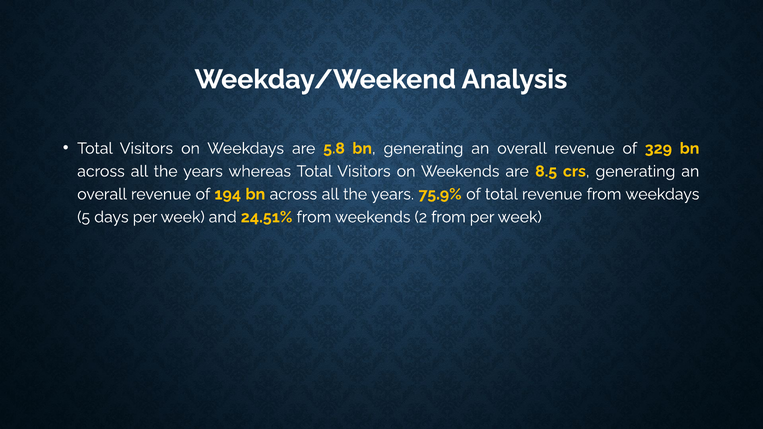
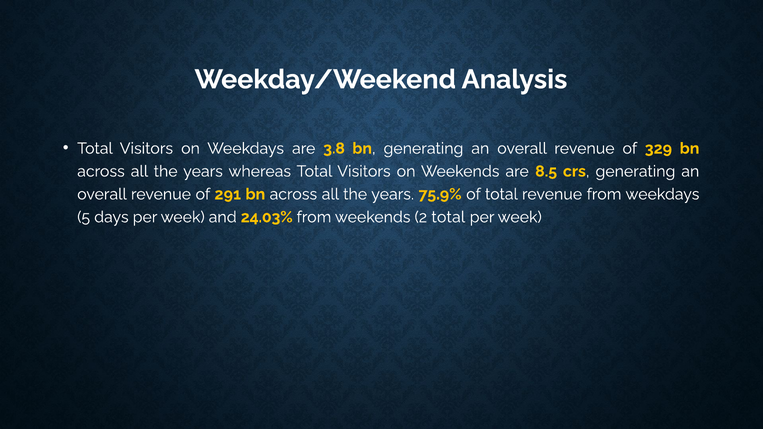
5.8: 5.8 -> 3.8 (334, 148)
194: 194 -> 291 (228, 194)
24.51%: 24.51% -> 24.03% (267, 217)
2 from: from -> total (448, 217)
